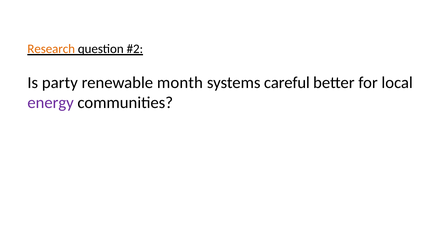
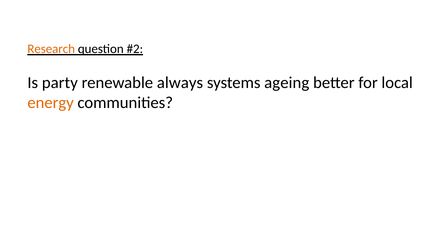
month: month -> always (180, 83)
careful: careful -> ageing (287, 83)
energy colour: purple -> orange (51, 103)
